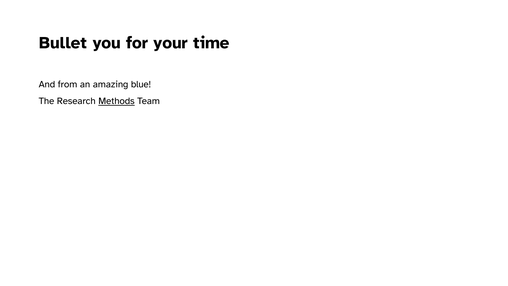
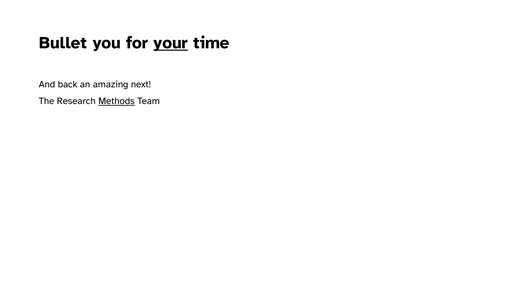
your underline: none -> present (171, 43)
from: from -> back (68, 84)
blue: blue -> next (141, 84)
